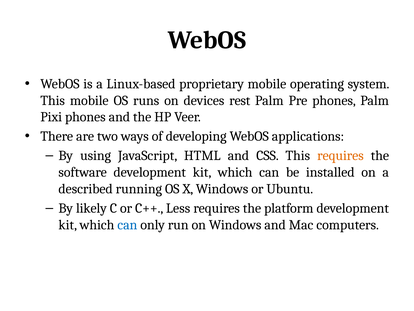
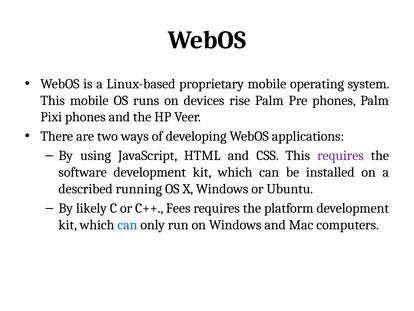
rest: rest -> rise (240, 100)
requires colour: orange -> purple (340, 156)
Less: Less -> Fees (178, 208)
